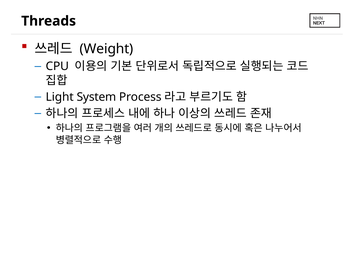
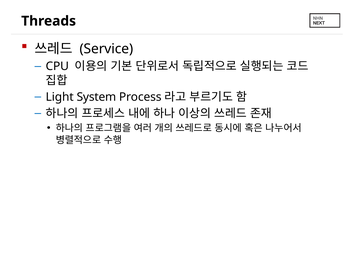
Weight: Weight -> Service (106, 49)
